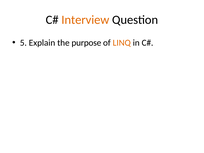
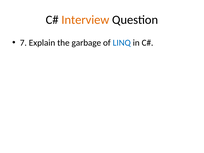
5: 5 -> 7 (23, 43)
purpose: purpose -> garbage (86, 43)
LINQ colour: orange -> blue (122, 43)
